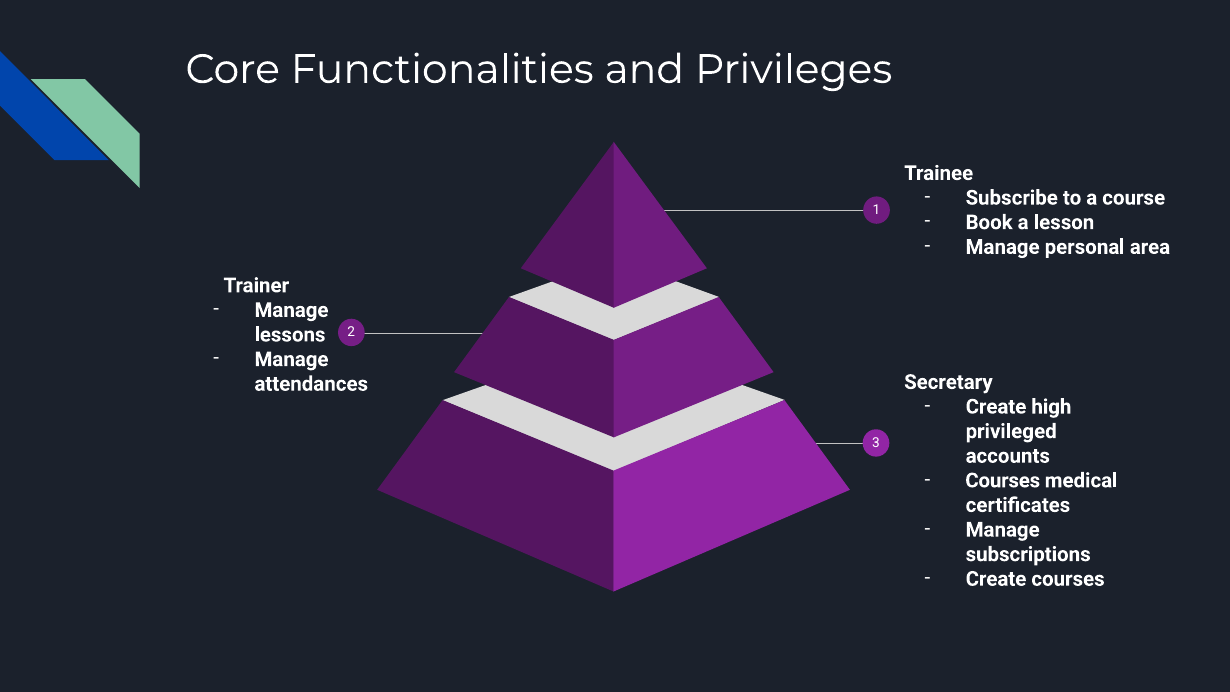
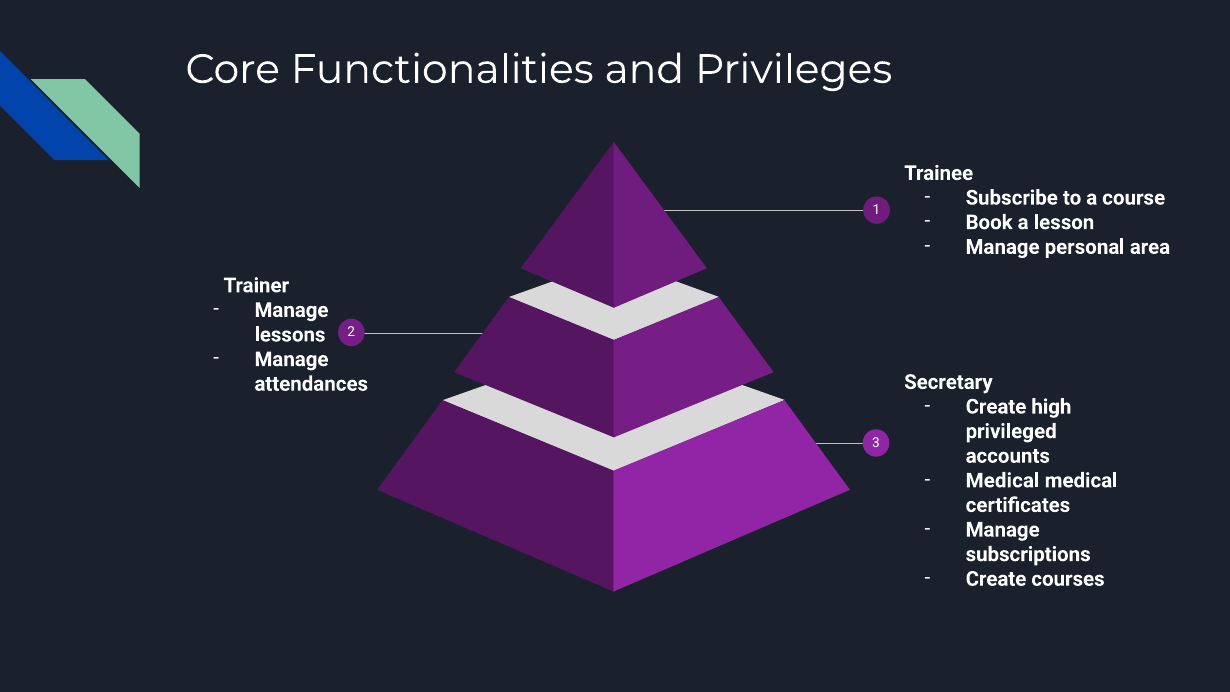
Courses: Courses -> Medical (1003, 480)
